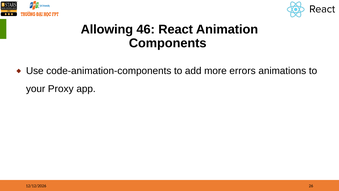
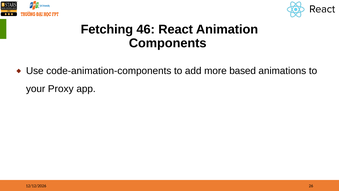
Allowing: Allowing -> Fetching (107, 29)
errors: errors -> based (243, 71)
